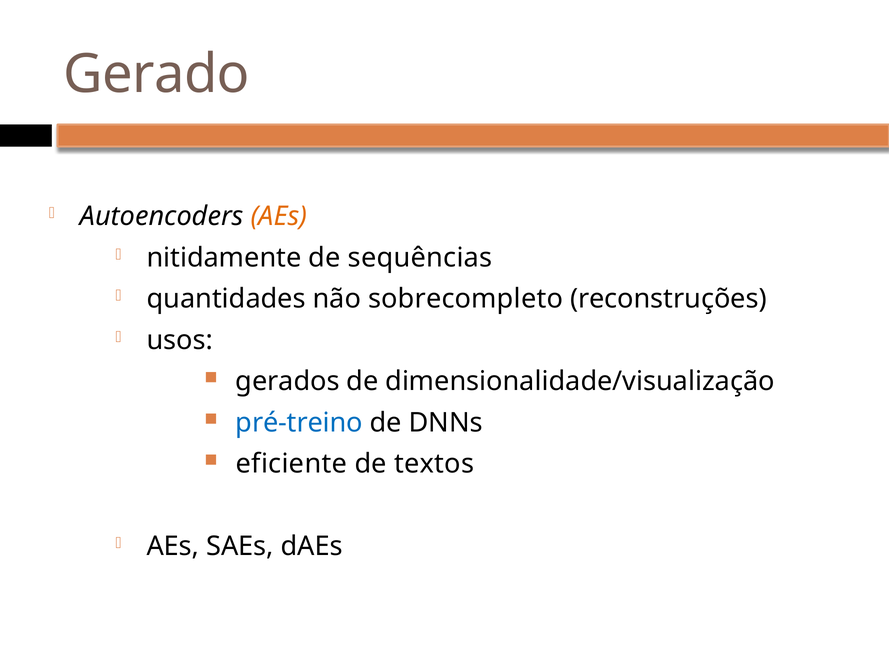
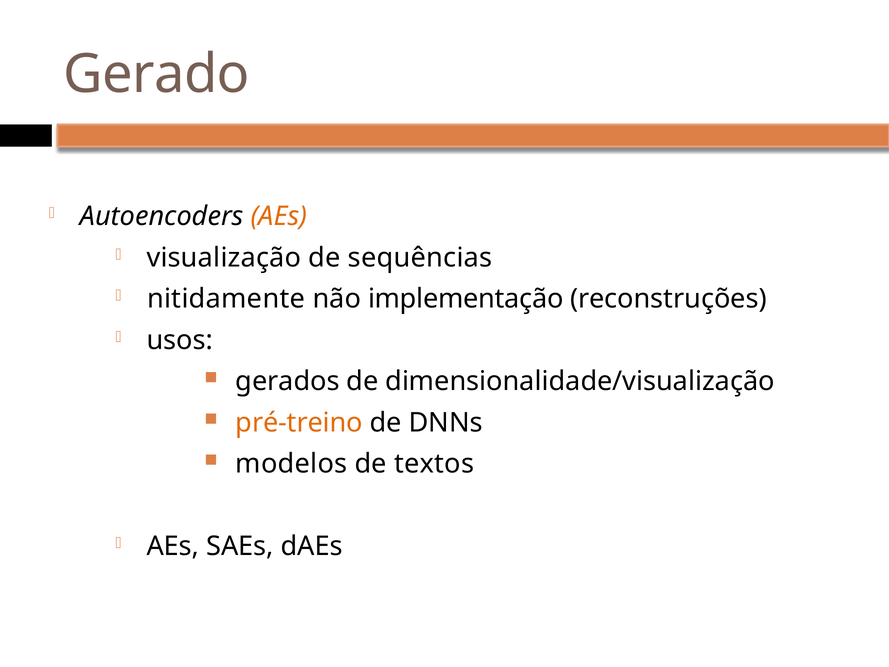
nitidamente: nitidamente -> visualização (224, 258)
quantidades: quantidades -> nitidamente (226, 299)
sobrecompleto: sobrecompleto -> implementação (466, 299)
pré-treino colour: blue -> orange (299, 423)
eficiente: eficiente -> modelos (291, 464)
